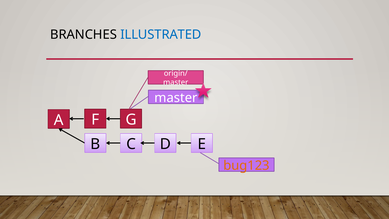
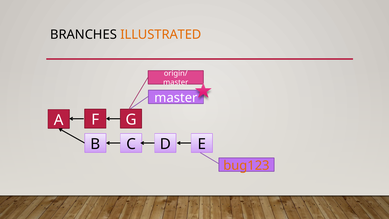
ILLUSTRATED colour: blue -> orange (161, 35)
